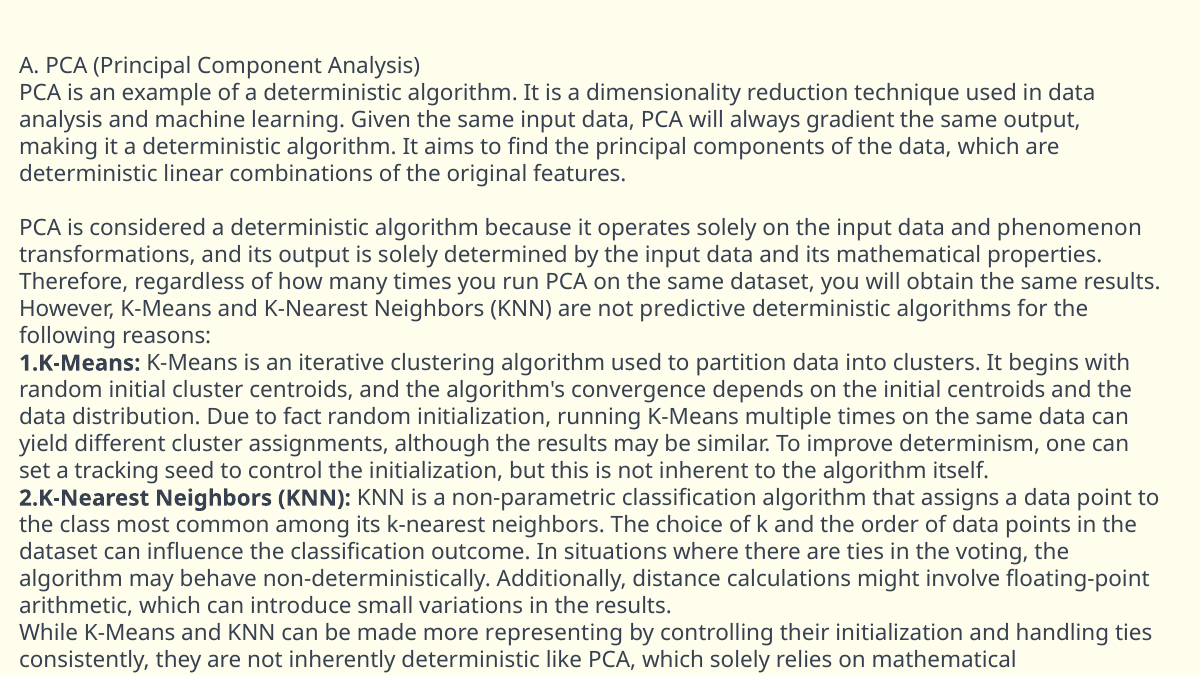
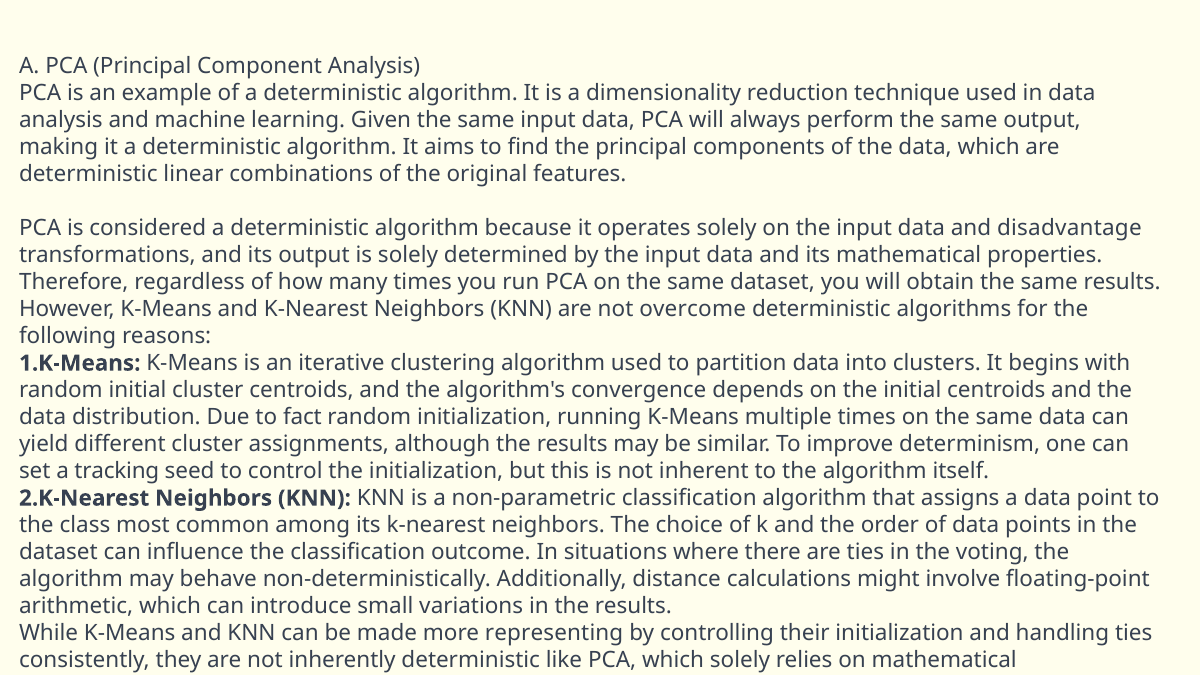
gradient: gradient -> perform (850, 120)
phenomenon: phenomenon -> disadvantage (1069, 228)
predictive: predictive -> overcome (693, 309)
